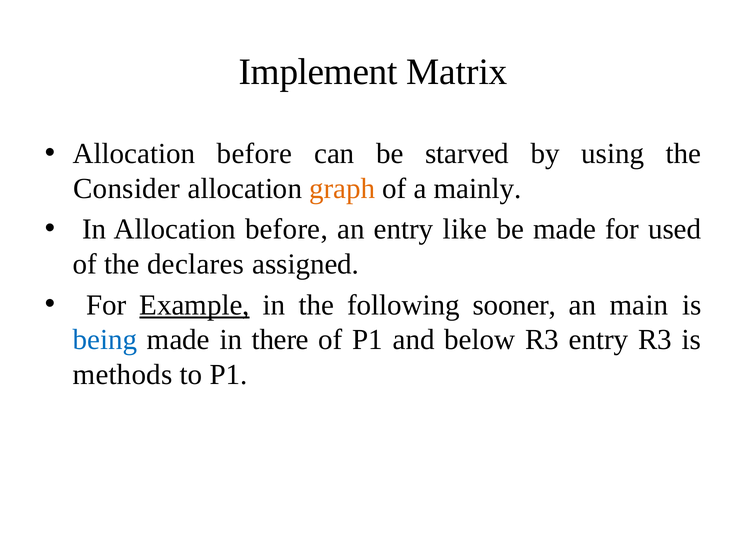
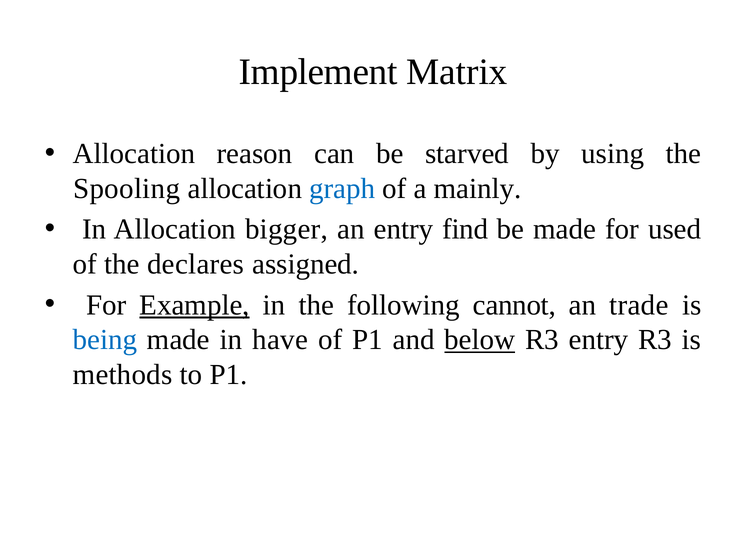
before: before -> reason (255, 154)
Consider: Consider -> Spooling (127, 189)
graph colour: orange -> blue (342, 189)
In Allocation before: before -> bigger (286, 230)
like: like -> find (465, 230)
sooner: sooner -> cannot (514, 305)
main: main -> trade (639, 305)
there: there -> have (280, 340)
below underline: none -> present (480, 340)
